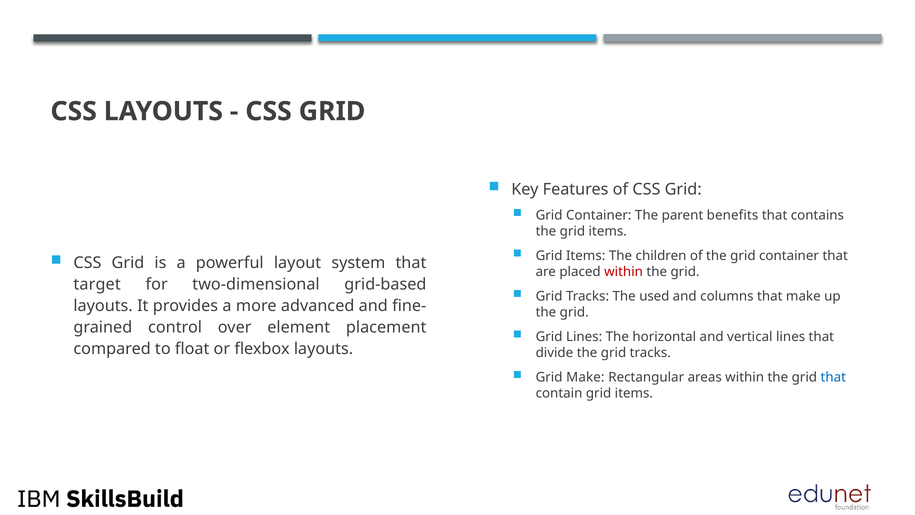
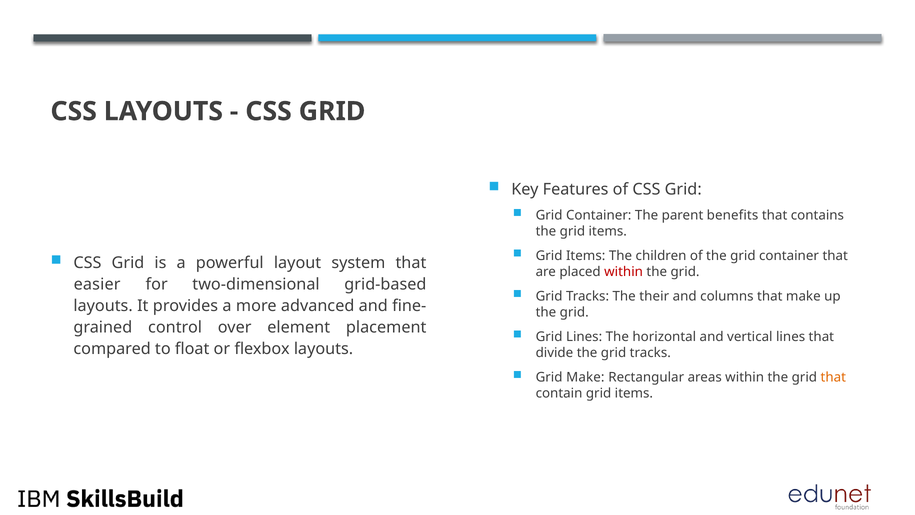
target: target -> easier (97, 284)
used: used -> their (654, 296)
that colour: blue -> orange (833, 377)
